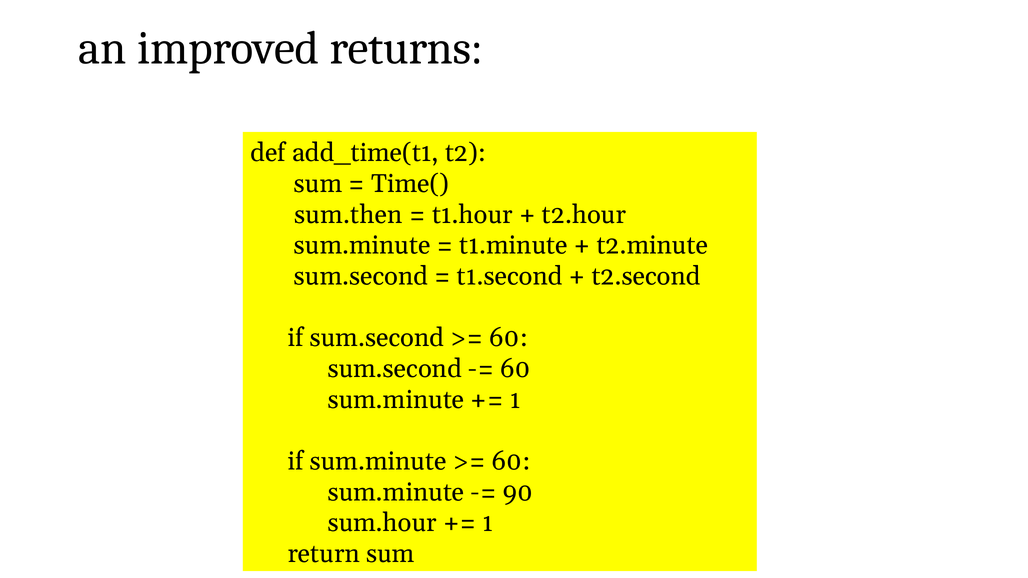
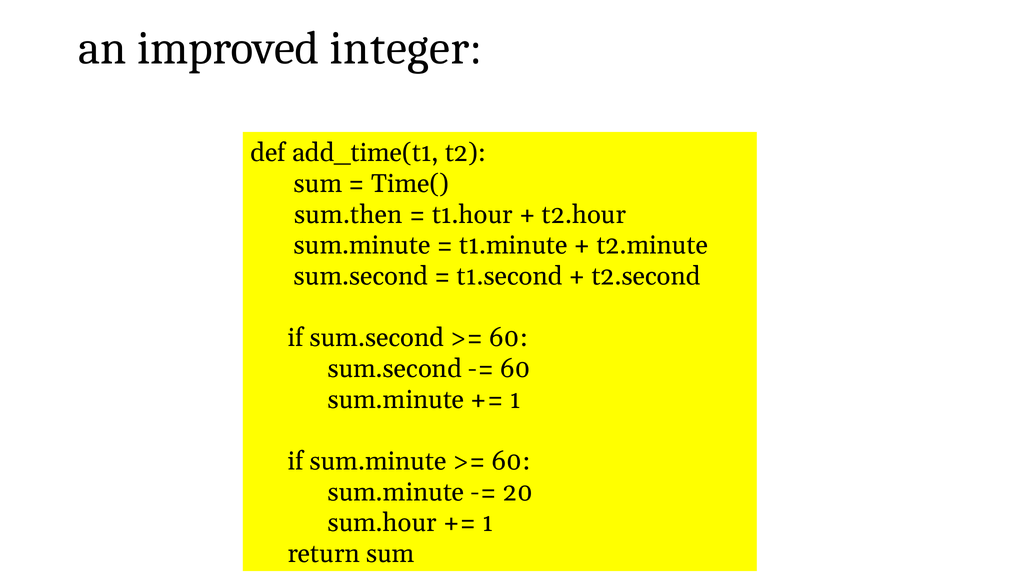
returns: returns -> integer (406, 48)
90: 90 -> 20 (518, 492)
